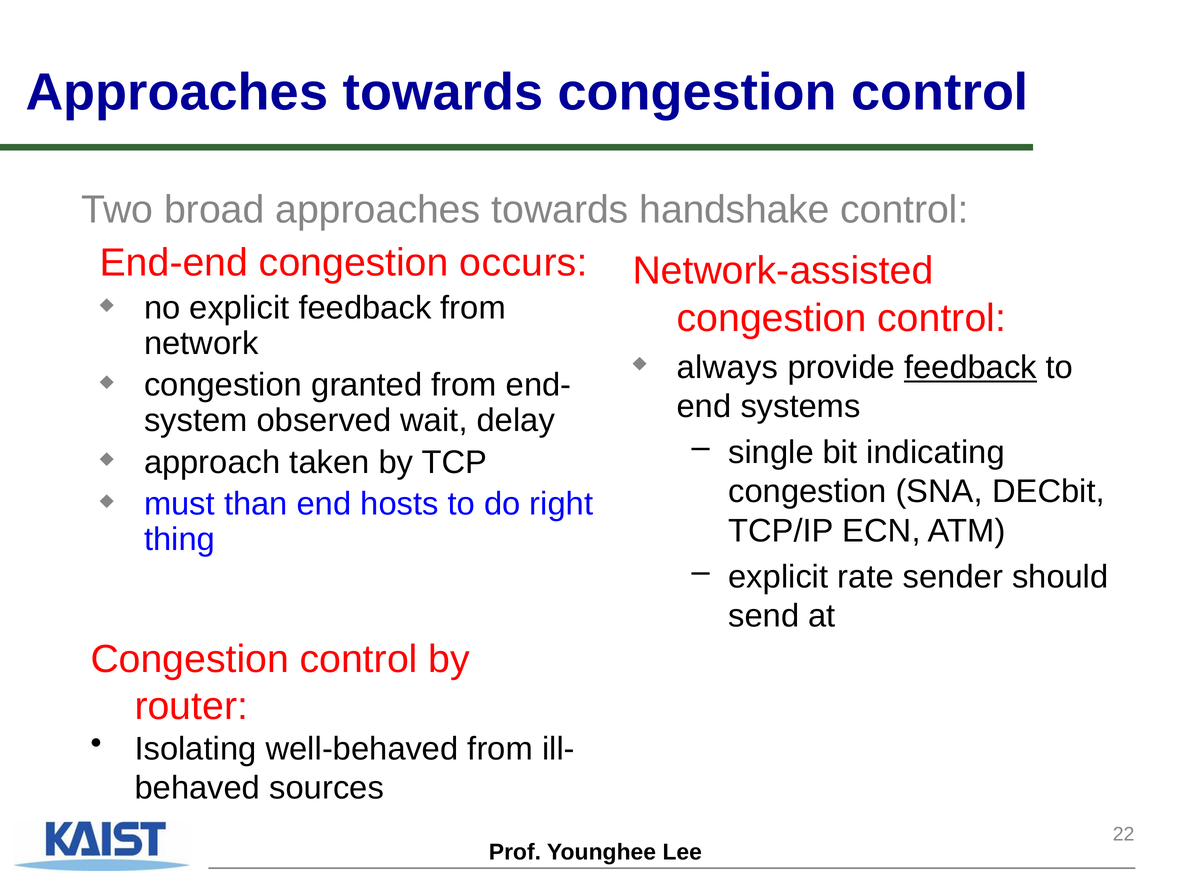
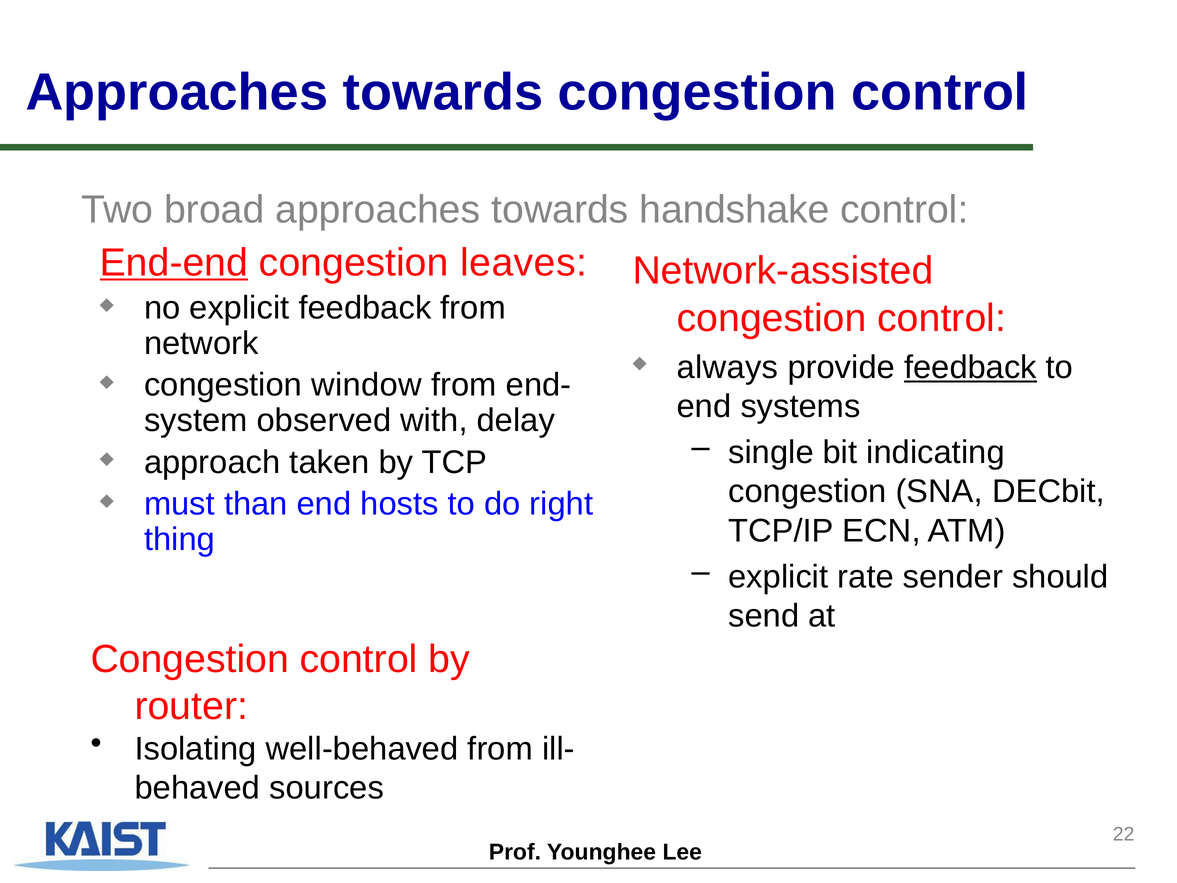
End-end underline: none -> present (174, 262)
occurs: occurs -> leaves (524, 262)
granted: granted -> window (367, 385)
wait: wait -> with (434, 420)
